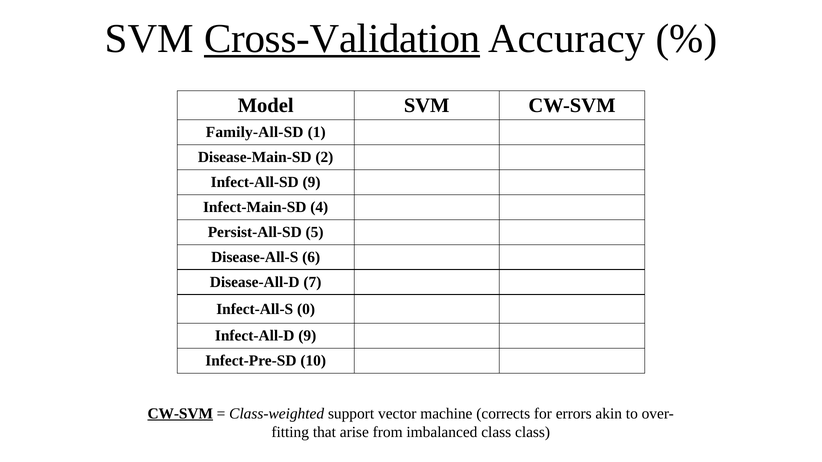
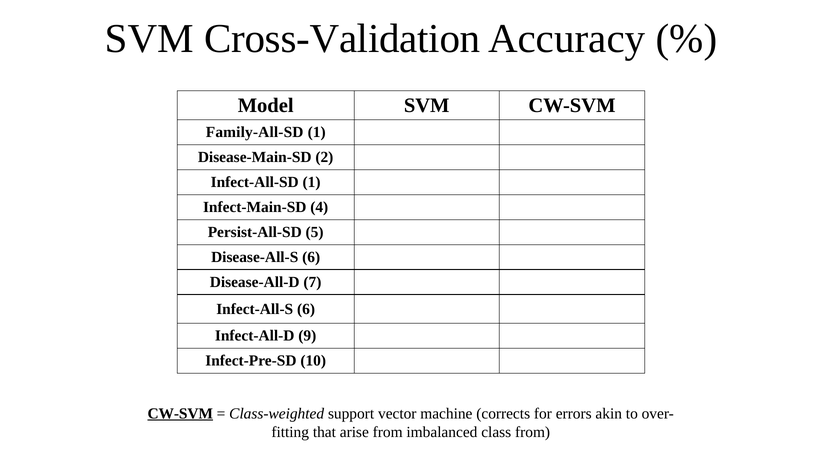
Cross-Validation underline: present -> none (342, 39)
Infect-All-SD 9: 9 -> 1 (312, 182)
Infect-All-S 0: 0 -> 6 (306, 309)
class class: class -> from (533, 432)
